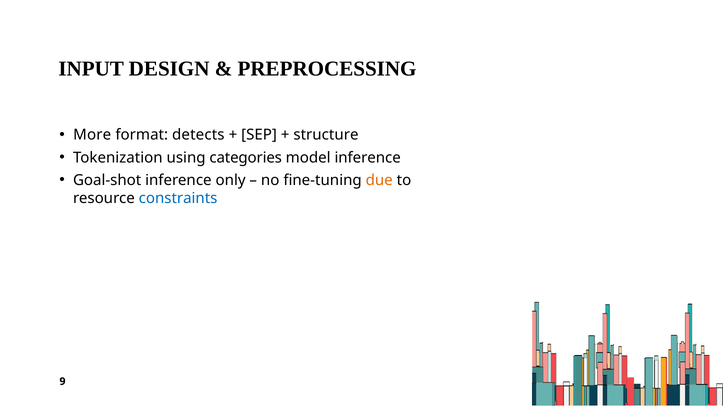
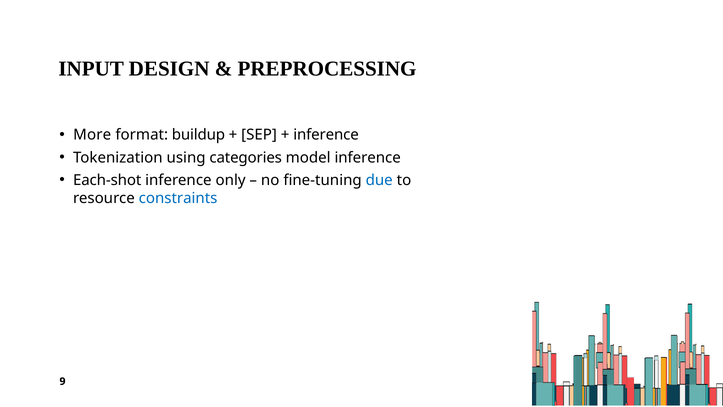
detects: detects -> buildup (198, 135)
structure: structure -> inference (326, 135)
Goal-shot: Goal-shot -> Each-shot (107, 180)
due colour: orange -> blue (379, 180)
